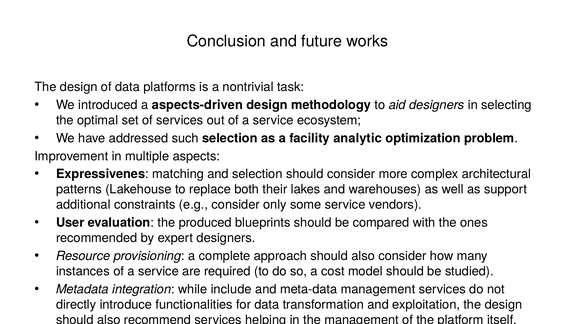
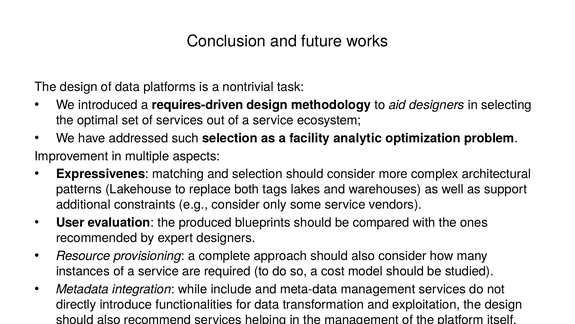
aspects-driven: aspects-driven -> requires-driven (198, 105)
their: their -> tags (275, 189)
